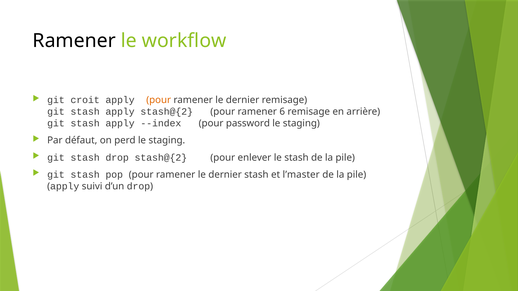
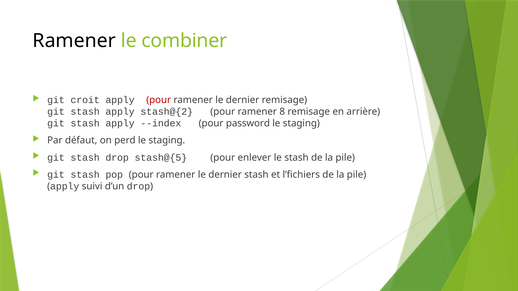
workflow: workflow -> combiner (184, 41)
pour colour: orange -> red (159, 100)
6: 6 -> 8 (282, 112)
drop stash@{2: stash@{2 -> stash@{5 (161, 158)
l’master: l’master -> l’fichiers (301, 175)
